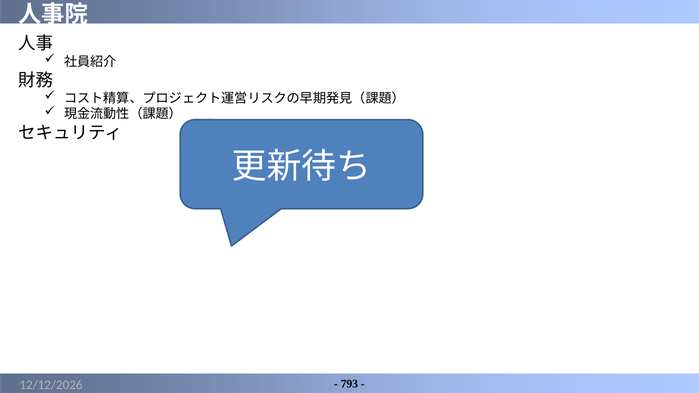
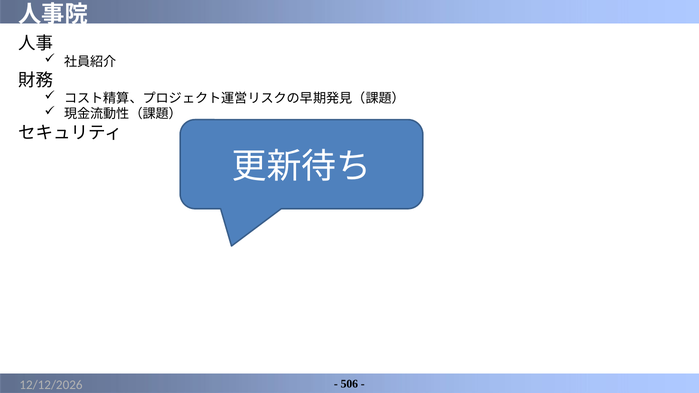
793: 793 -> 506 (349, 384)
